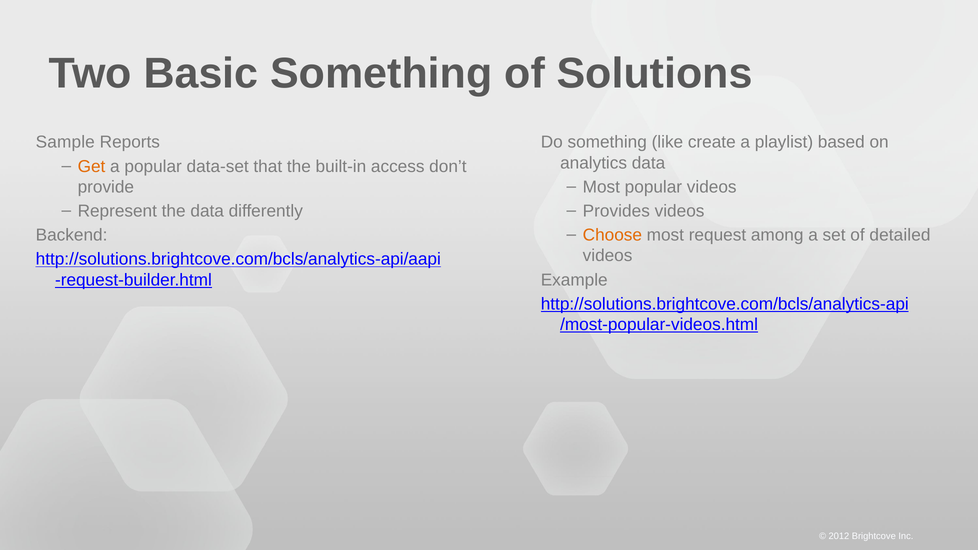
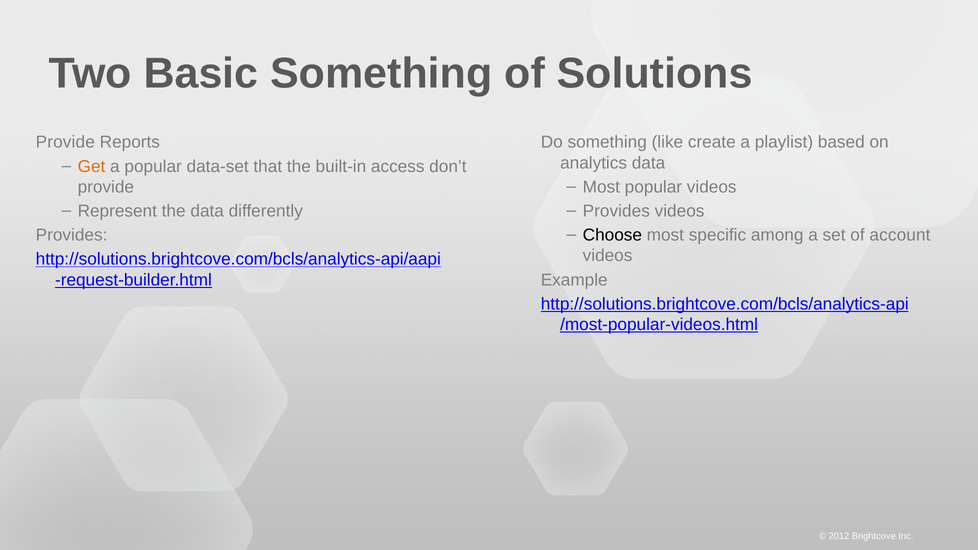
Sample: Sample -> Provide (65, 142)
Choose colour: orange -> black (612, 235)
request: request -> specific (717, 235)
detailed: detailed -> account (900, 235)
Backend: Backend -> Provides (72, 235)
